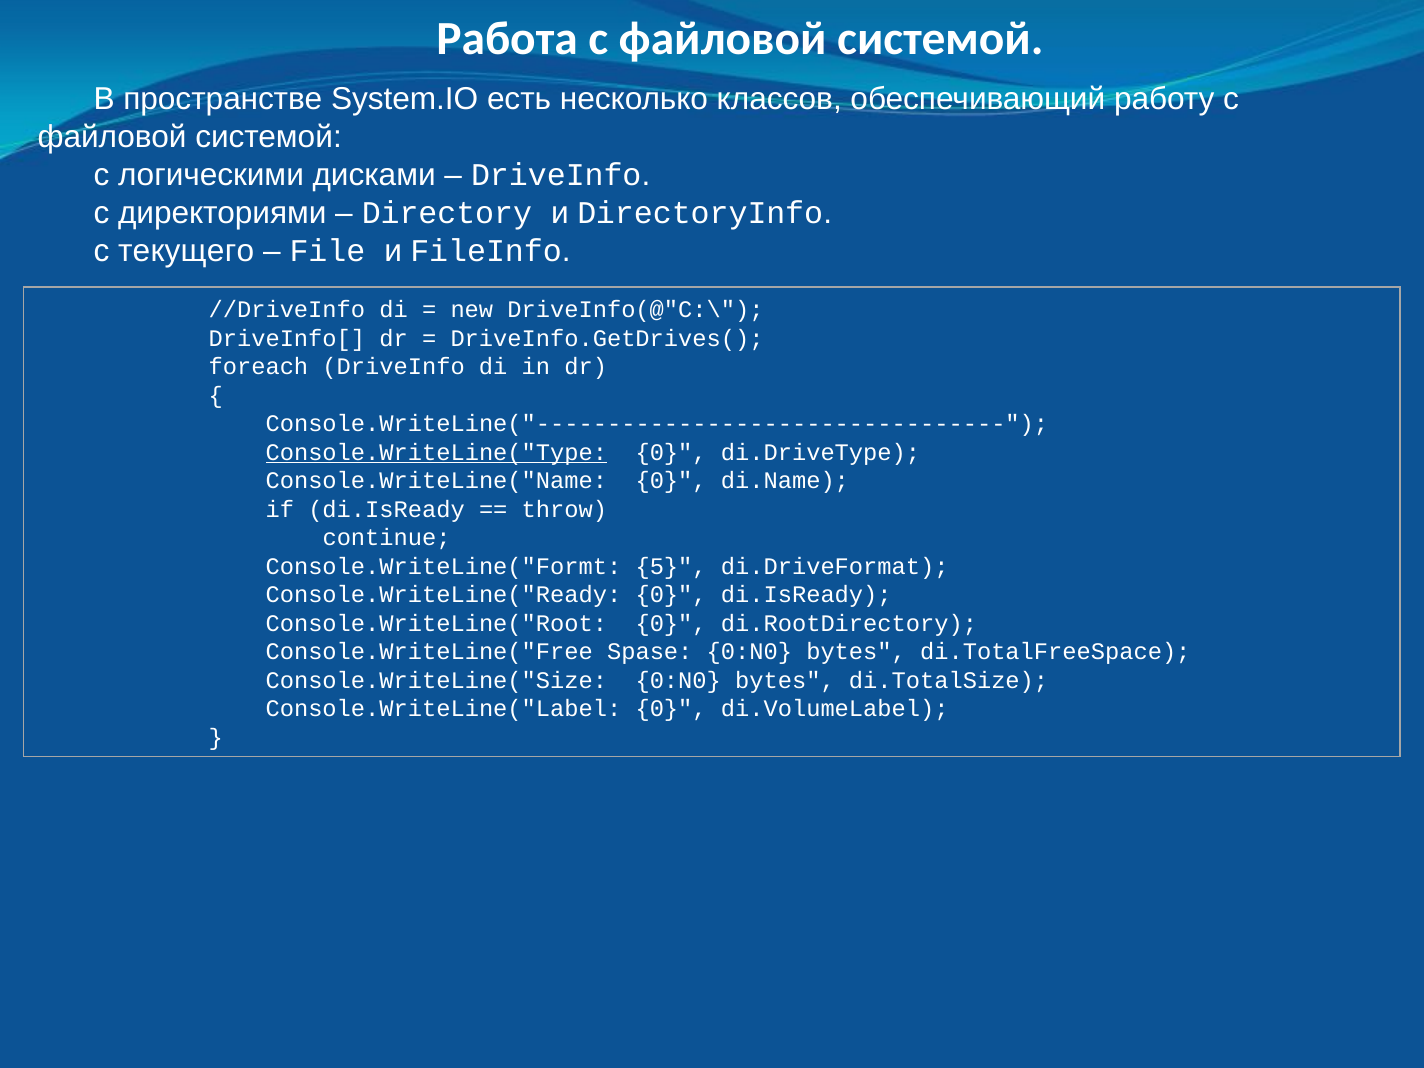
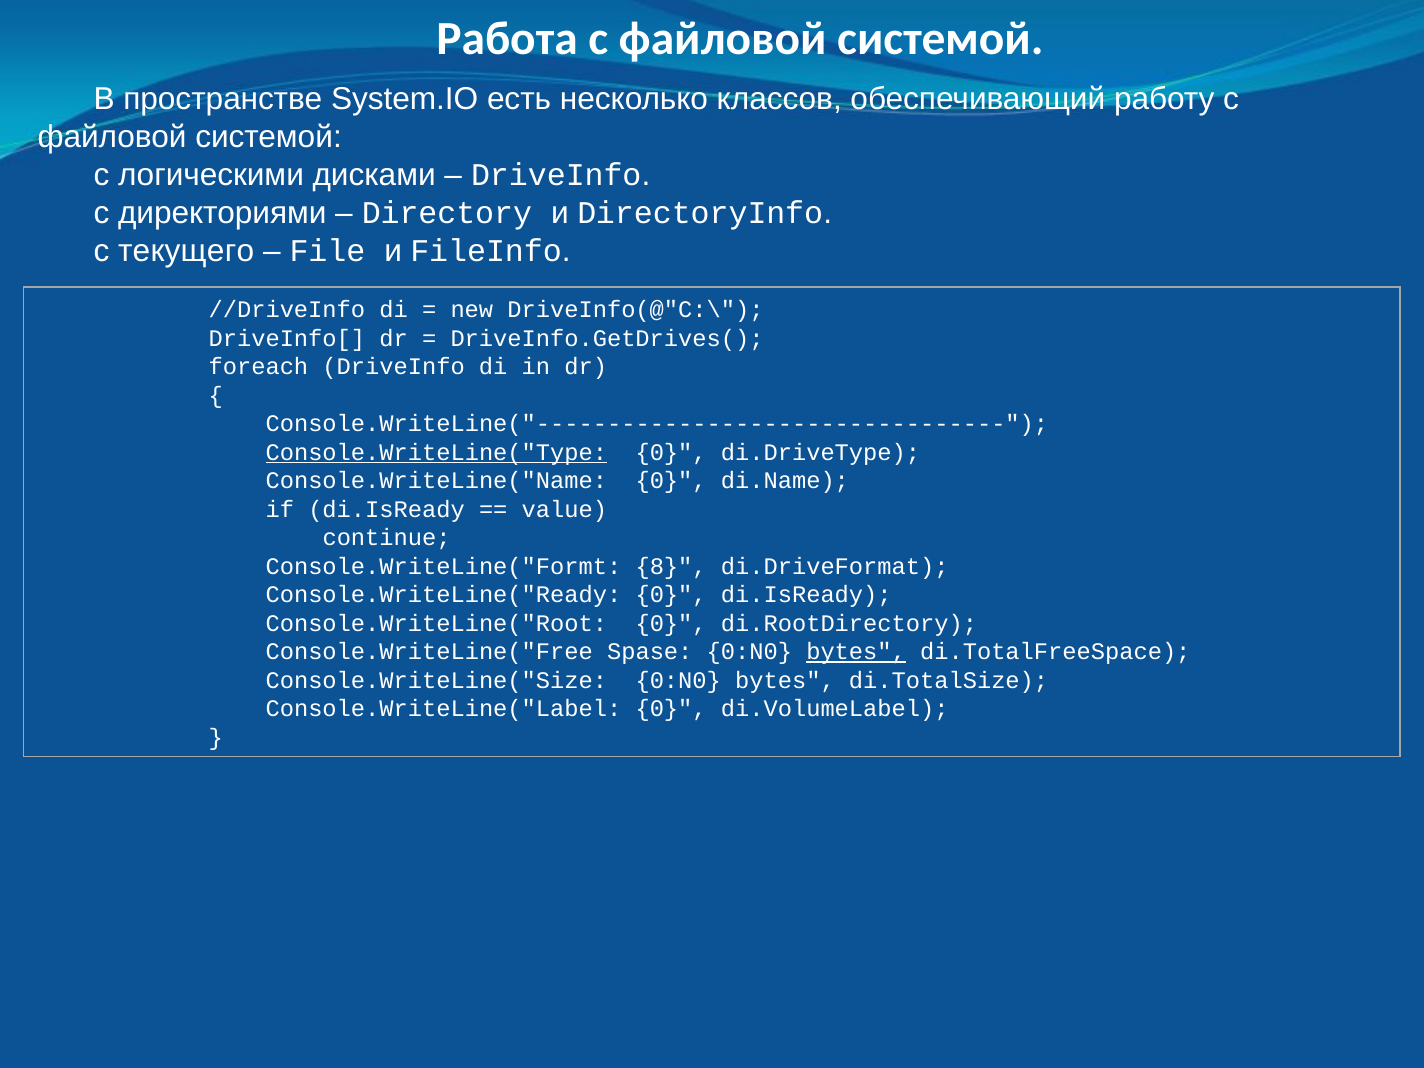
throw: throw -> value (564, 509)
5: 5 -> 8 (671, 566)
bytes underline: none -> present (856, 652)
